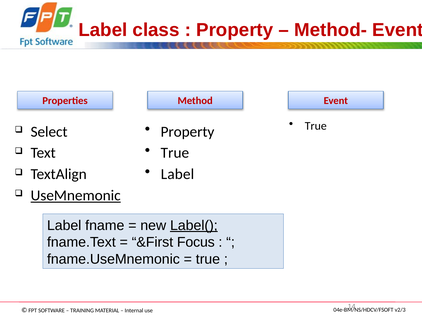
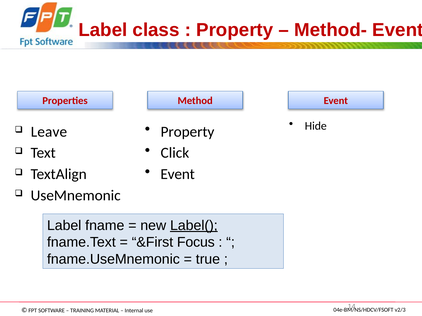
True: True -> Hide (316, 126)
Select: Select -> Leave (49, 132)
True: True -> Click (175, 153)
Label: Label -> Event (178, 175)
UseMnemonic underline: present -> none (76, 196)
